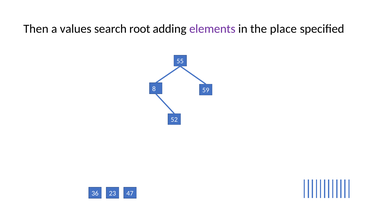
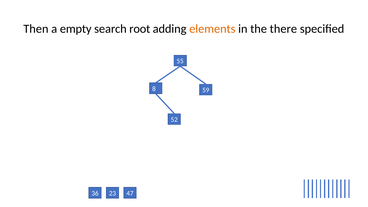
values: values -> empty (76, 29)
elements colour: purple -> orange (212, 29)
place: place -> there (283, 29)
